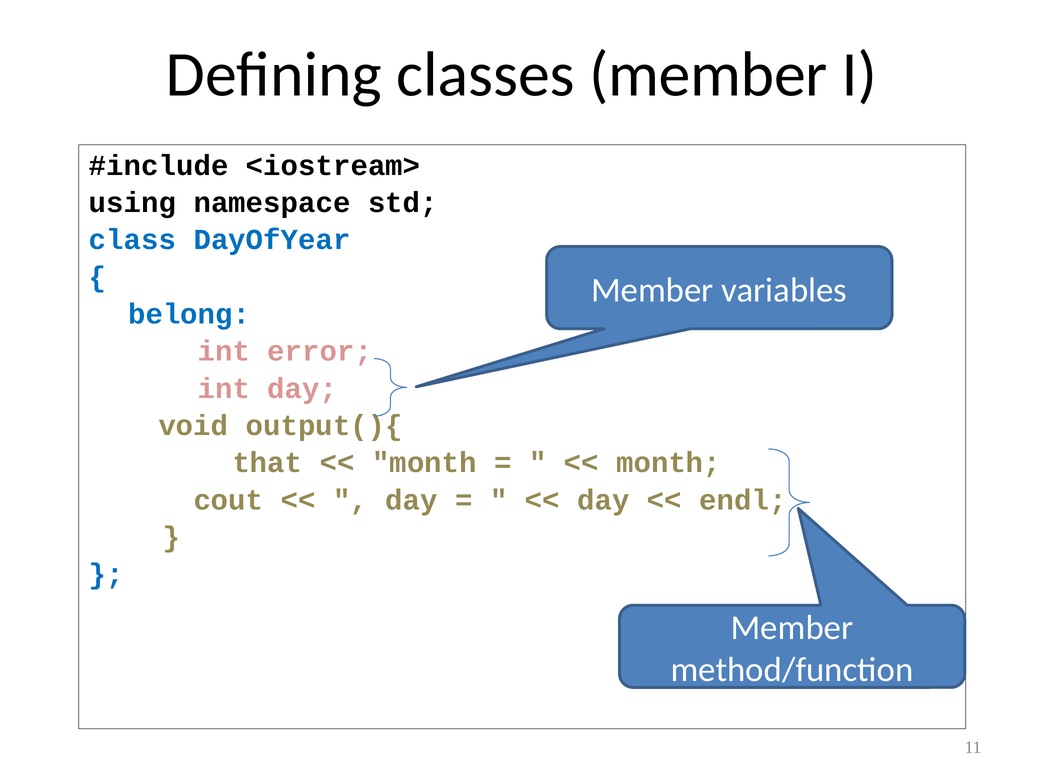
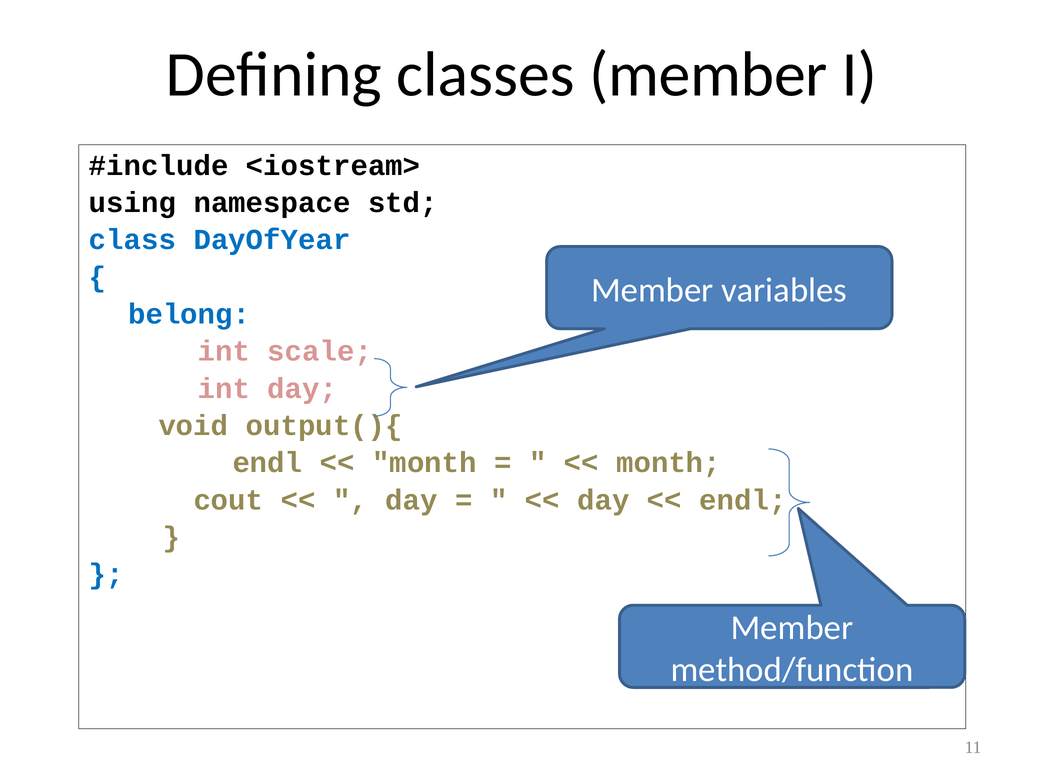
error: error -> scale (320, 351)
that: that -> endl (267, 463)
